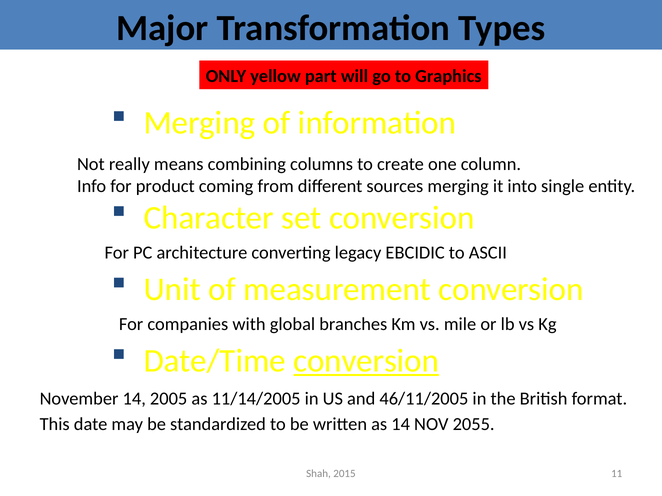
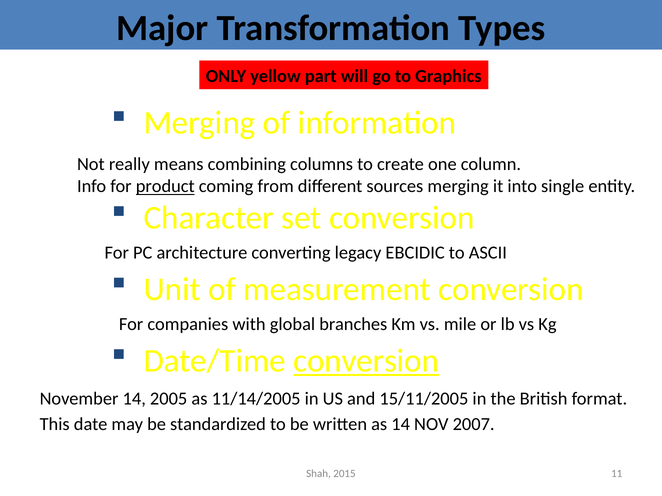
product underline: none -> present (165, 187)
46/11/2005: 46/11/2005 -> 15/11/2005 (424, 399)
2055: 2055 -> 2007 (474, 425)
